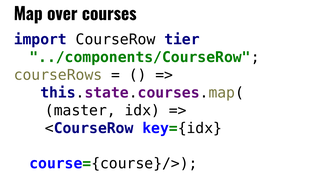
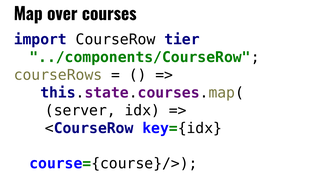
master: master -> server (80, 110)
